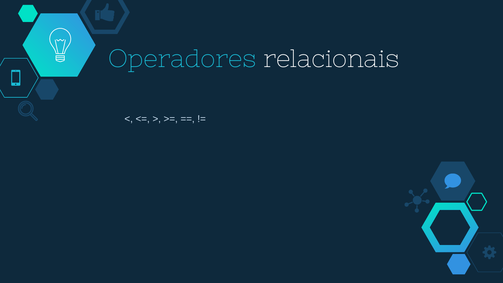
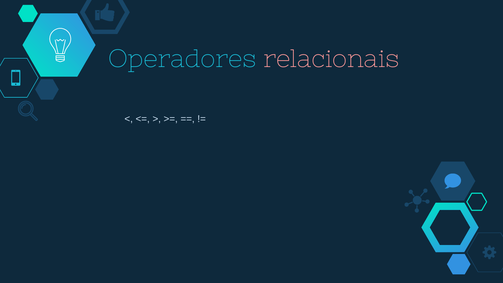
relacionais colour: white -> pink (331, 59)
